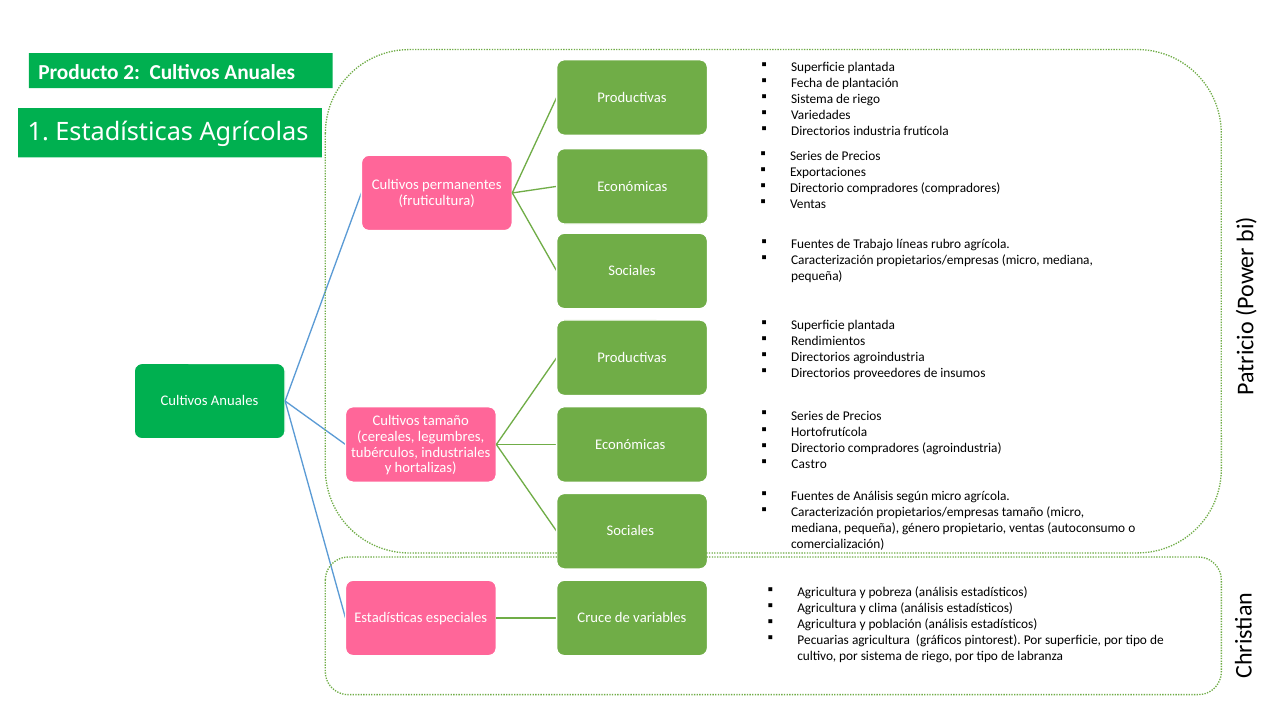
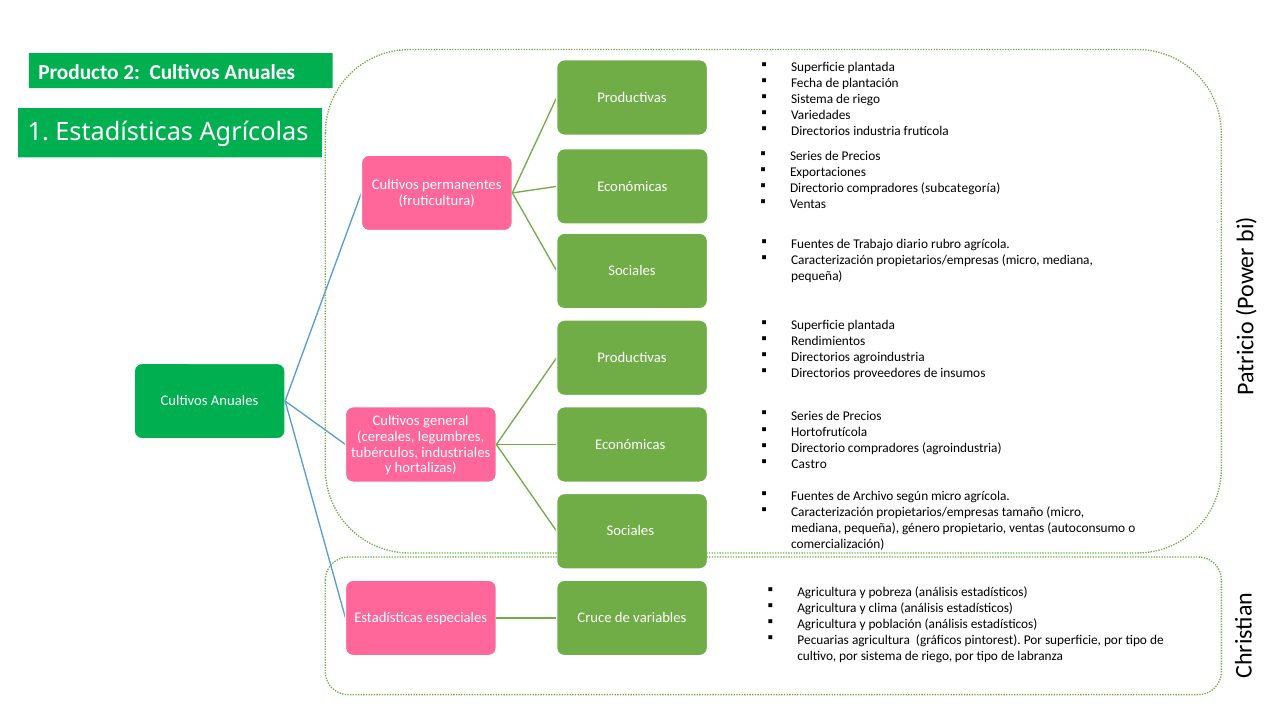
compradores compradores: compradores -> subcategoría (961, 188)
líneas: líneas -> diario (912, 244)
Cultivos tamaño: tamaño -> general (446, 421)
de Análisis: Análisis -> Archivo (873, 496)
